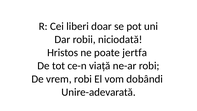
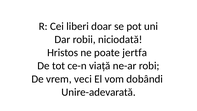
vrem robi: robi -> veci (83, 79)
